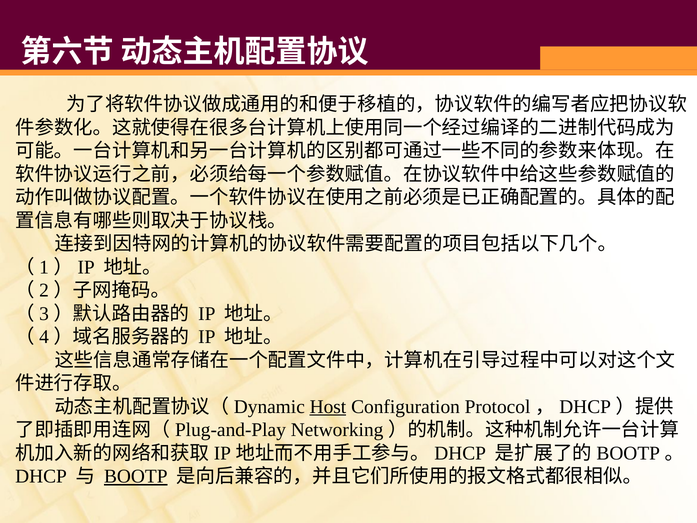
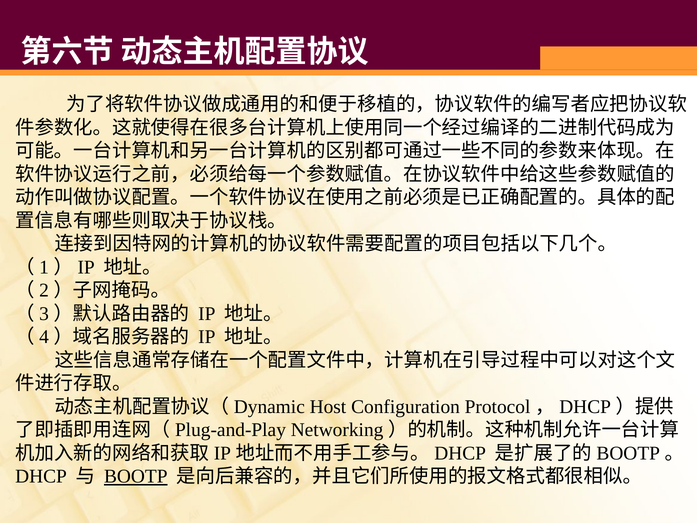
Host underline: present -> none (328, 406)
